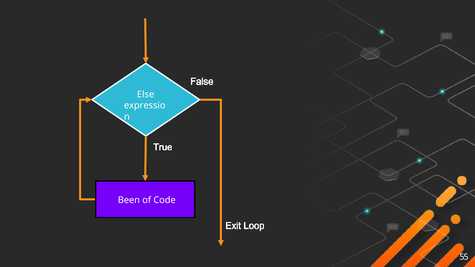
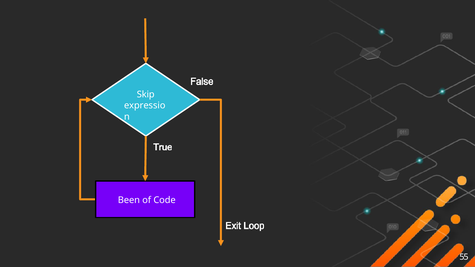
Else: Else -> Skip (146, 95)
